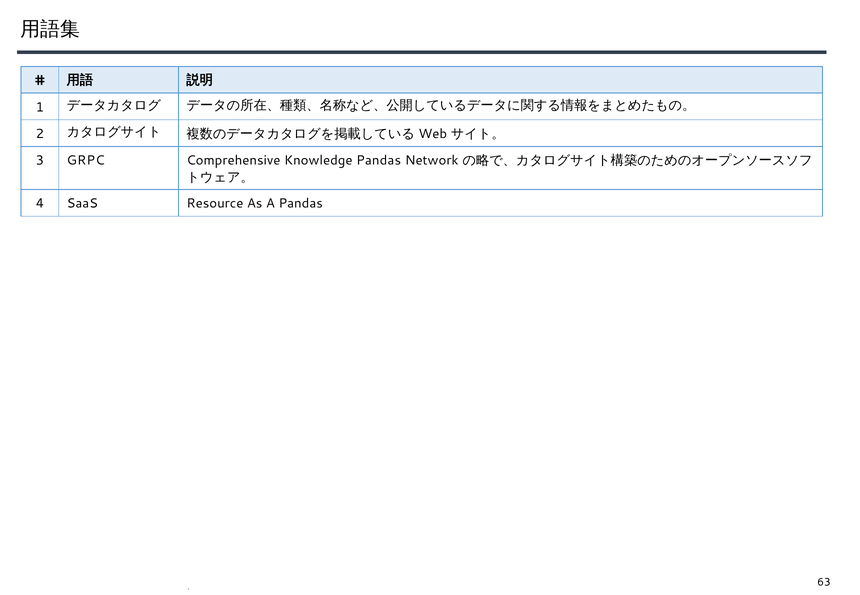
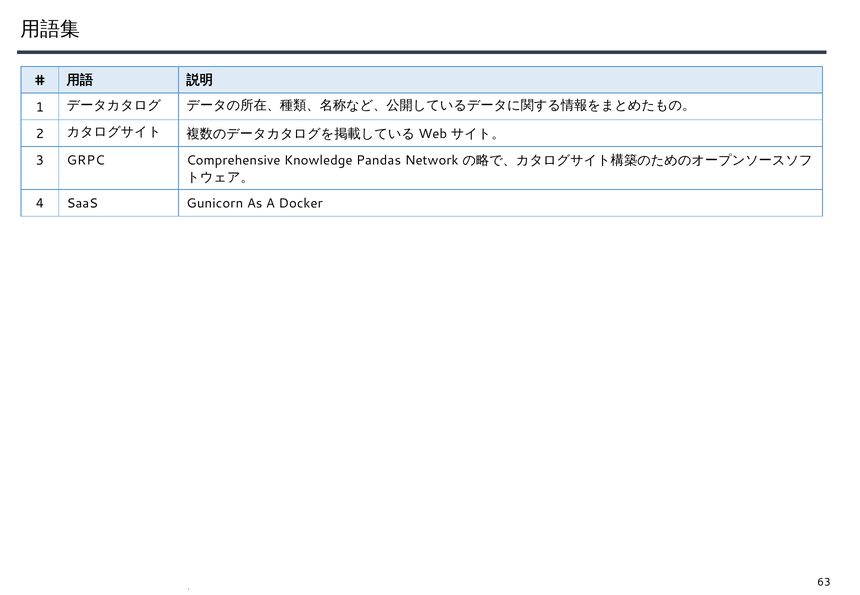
Resource: Resource -> Gunicorn (215, 204)
A Pandas: Pandas -> Docker (301, 204)
